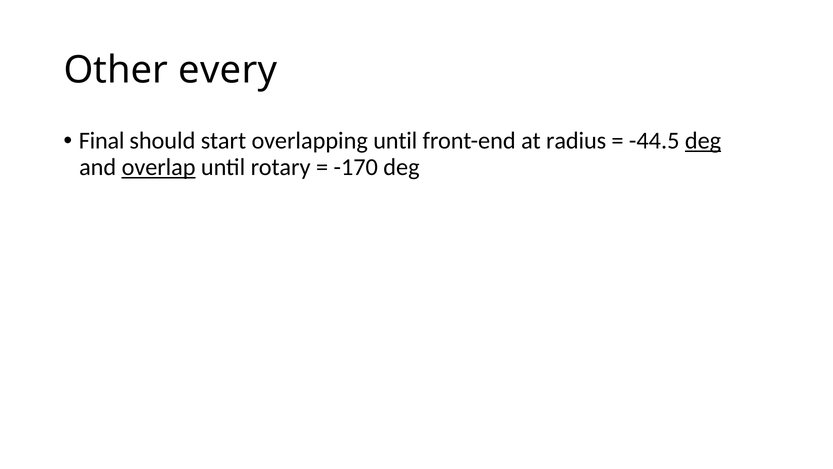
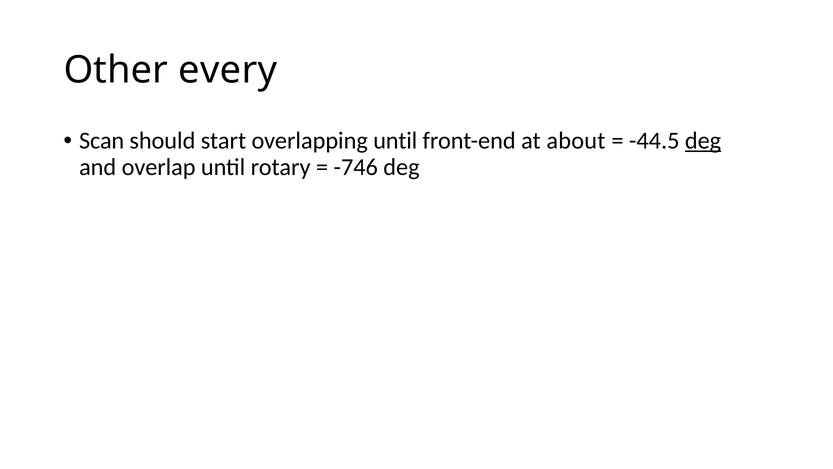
Final: Final -> Scan (102, 141)
radius: radius -> about (576, 141)
overlap underline: present -> none (159, 167)
-170: -170 -> -746 (356, 167)
